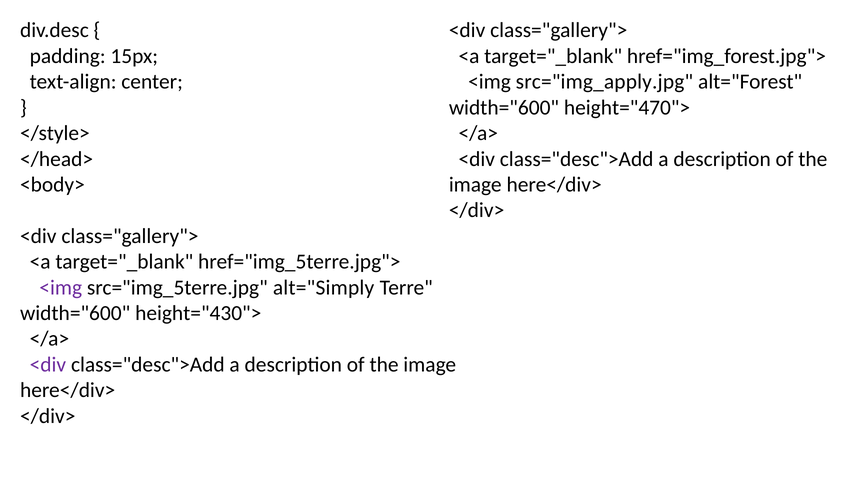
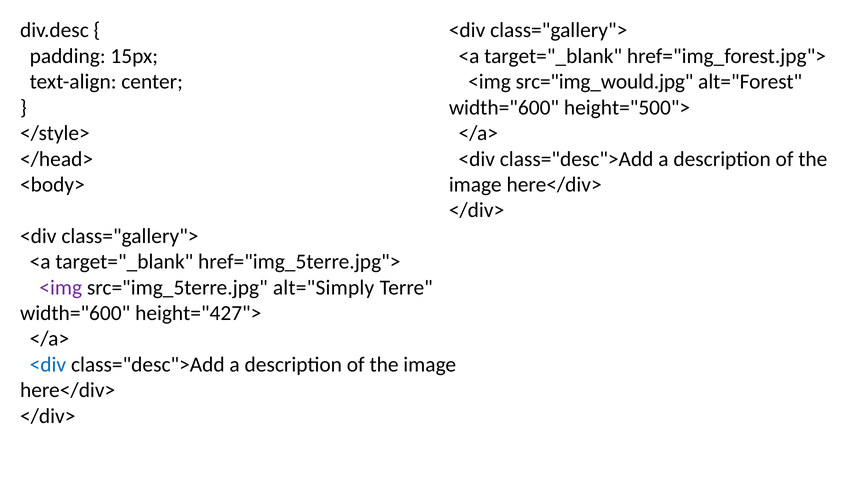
src="img_apply.jpg: src="img_apply.jpg -> src="img_would.jpg (605, 82)
height="470">: height="470"> -> height="500"> (627, 108)
height="430">: height="430"> -> height="427"> (198, 313)
<div colour: purple -> blue (48, 365)
